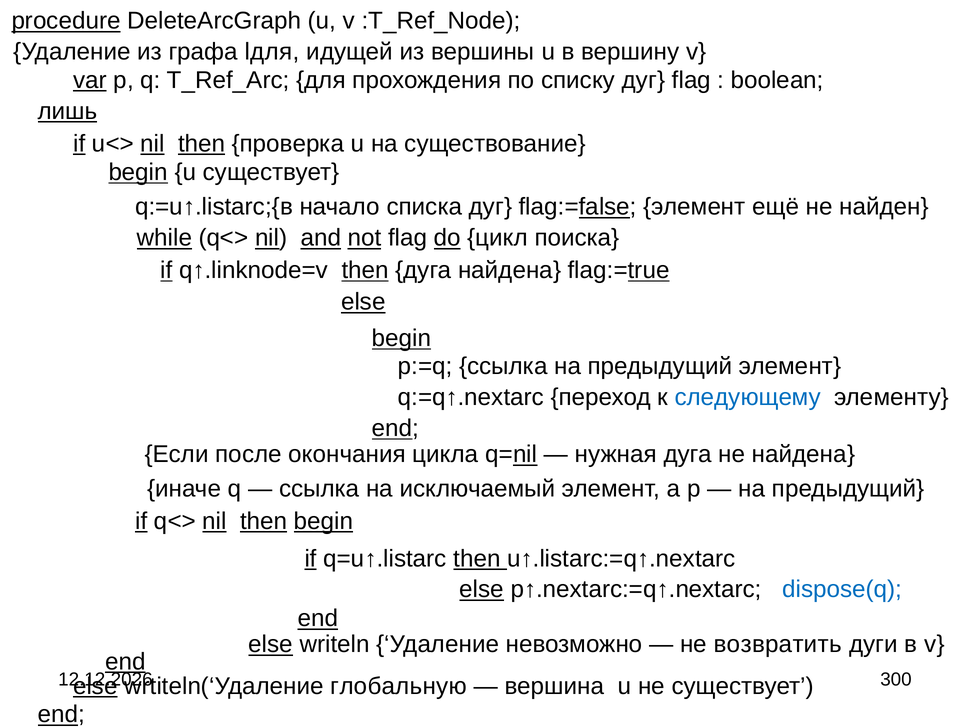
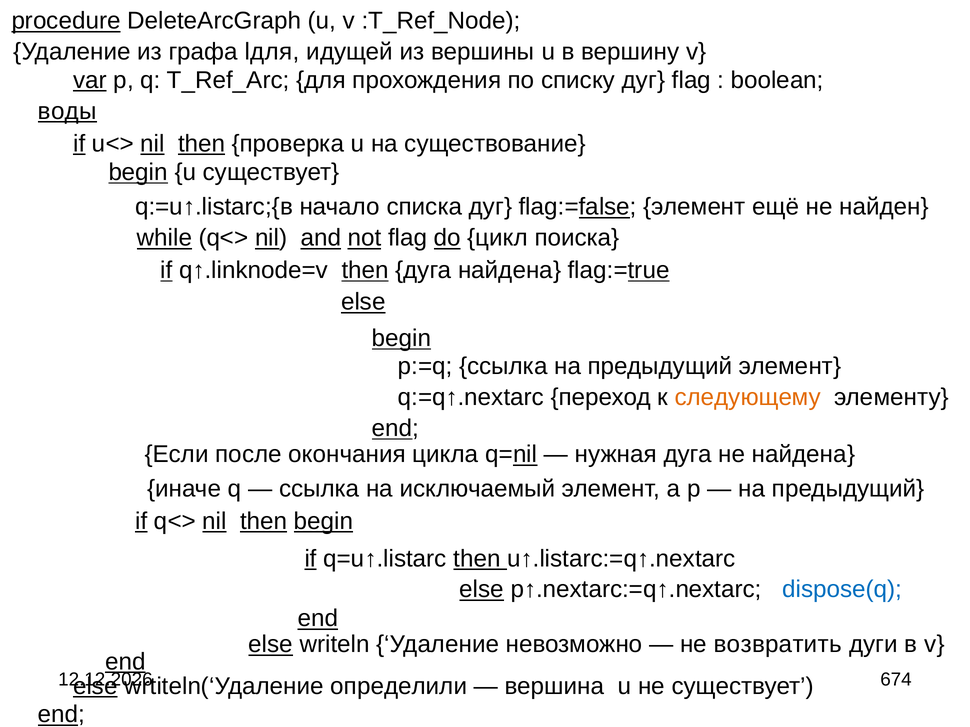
лишь: лишь -> воды (67, 111)
следующему colour: blue -> orange (748, 398)
300: 300 -> 674 (896, 680)
глобальную: глобальную -> определили (399, 687)
